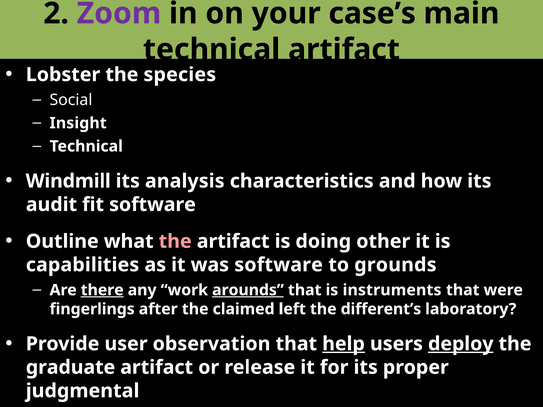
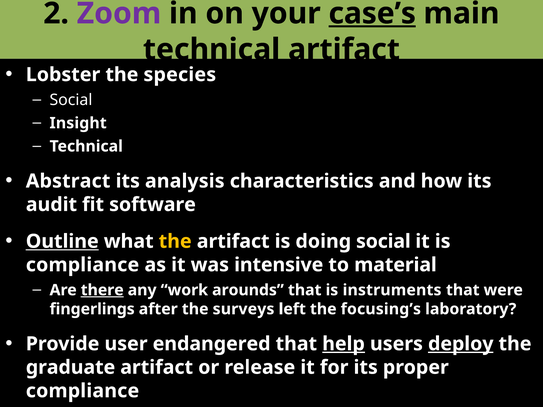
case’s underline: none -> present (372, 13)
Windmill: Windmill -> Abstract (68, 181)
Outline underline: none -> present (62, 241)
the colour: pink -> yellow (175, 241)
doing other: other -> social (383, 241)
capabilities: capabilities -> compliance (82, 265)
was software: software -> intensive (279, 265)
grounds: grounds -> material (396, 265)
arounds underline: present -> none (248, 290)
claimed: claimed -> surveys (244, 309)
different’s: different’s -> focusing’s (381, 309)
observation: observation -> endangered (212, 344)
judgmental: judgmental -> compliance (82, 391)
